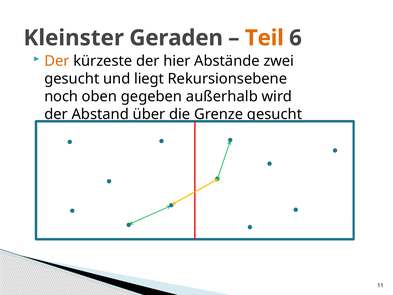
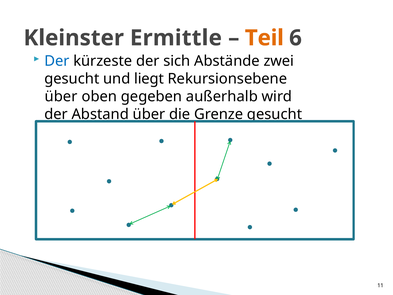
Geraden: Geraden -> Ermittle (176, 38)
Der colour: orange -> blue (57, 61)
hier: hier -> sich (177, 61)
noch: noch -> über (61, 96)
